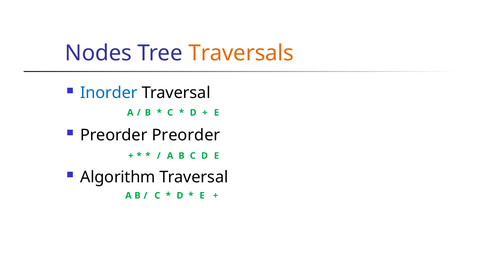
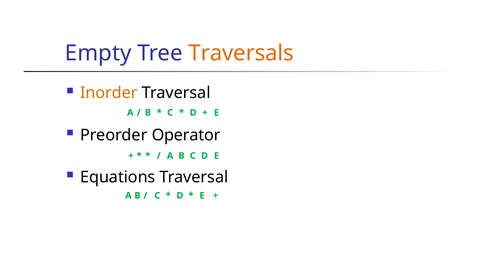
Nodes: Nodes -> Empty (98, 53)
Inorder colour: blue -> orange (109, 93)
Preorder Preorder: Preorder -> Operator (186, 135)
Algorithm: Algorithm -> Equations (118, 177)
